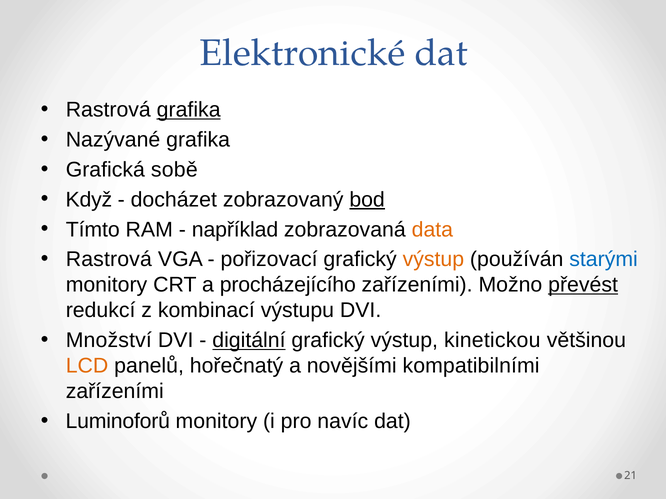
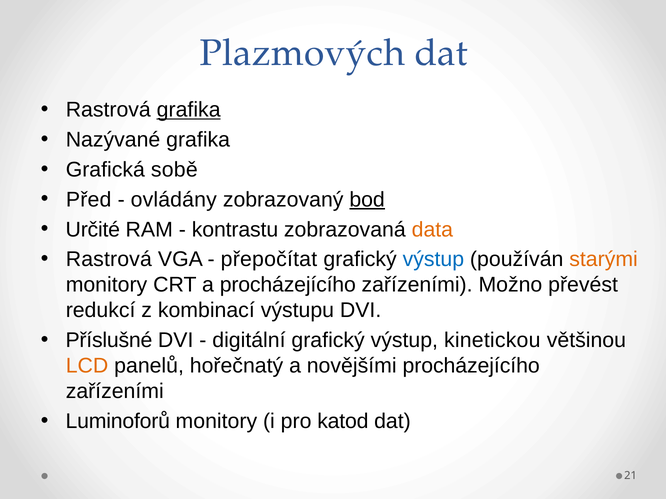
Elektronické: Elektronické -> Plazmových (302, 53)
Když: Když -> Před (89, 200)
docházet: docházet -> ovládány (174, 200)
Tímto: Tímto -> Určité (93, 230)
například: například -> kontrastu (235, 230)
pořizovací: pořizovací -> přepočítat (269, 260)
výstup colour: orange -> blue (433, 260)
starými colour: blue -> orange (604, 260)
převést underline: present -> none (583, 285)
Množství: Množství -> Příslušné (109, 341)
digitální underline: present -> none (249, 341)
novějšími kompatibilními: kompatibilními -> procházejícího (471, 366)
navíc: navíc -> katod (343, 422)
